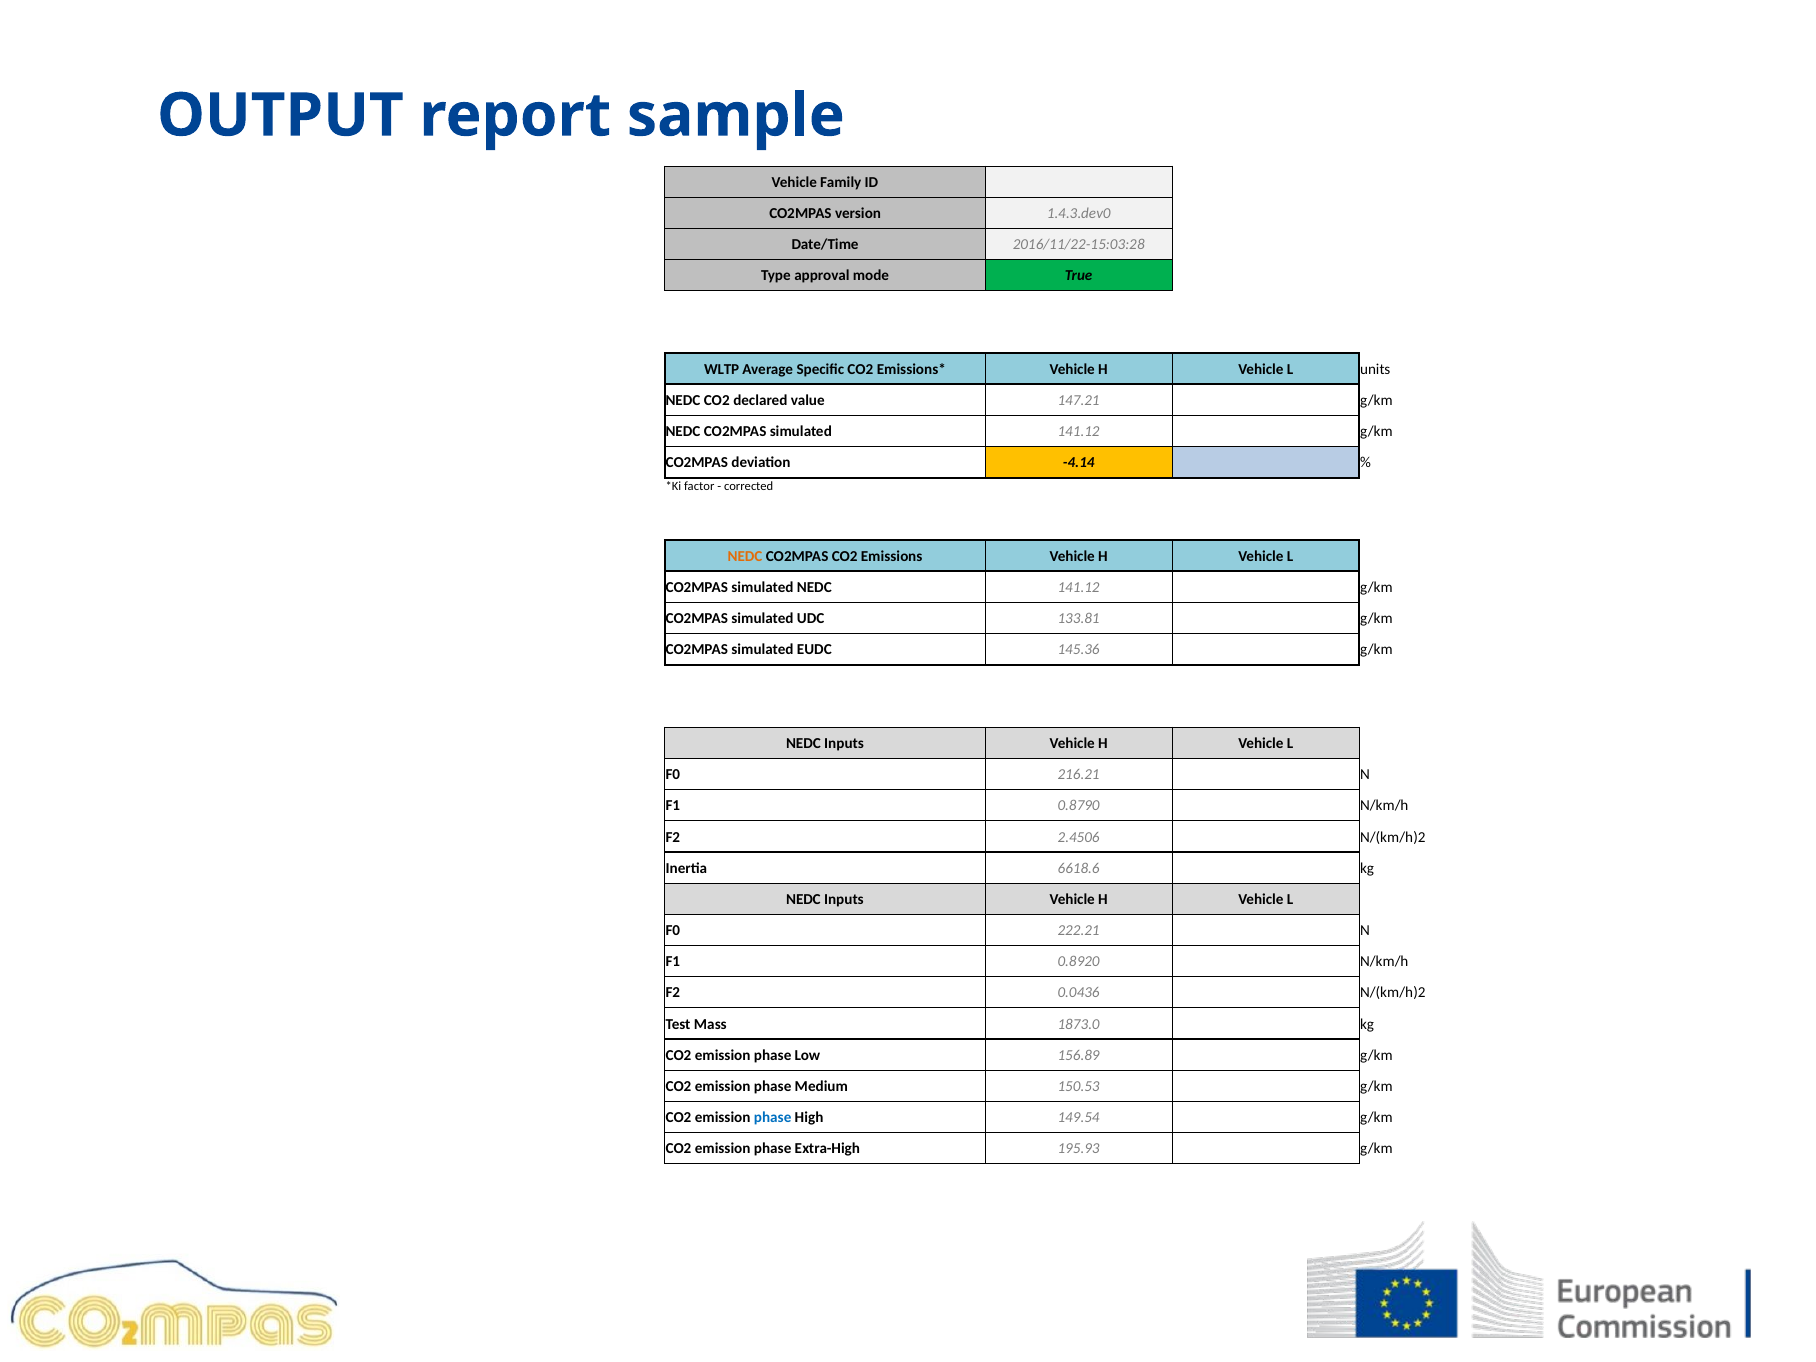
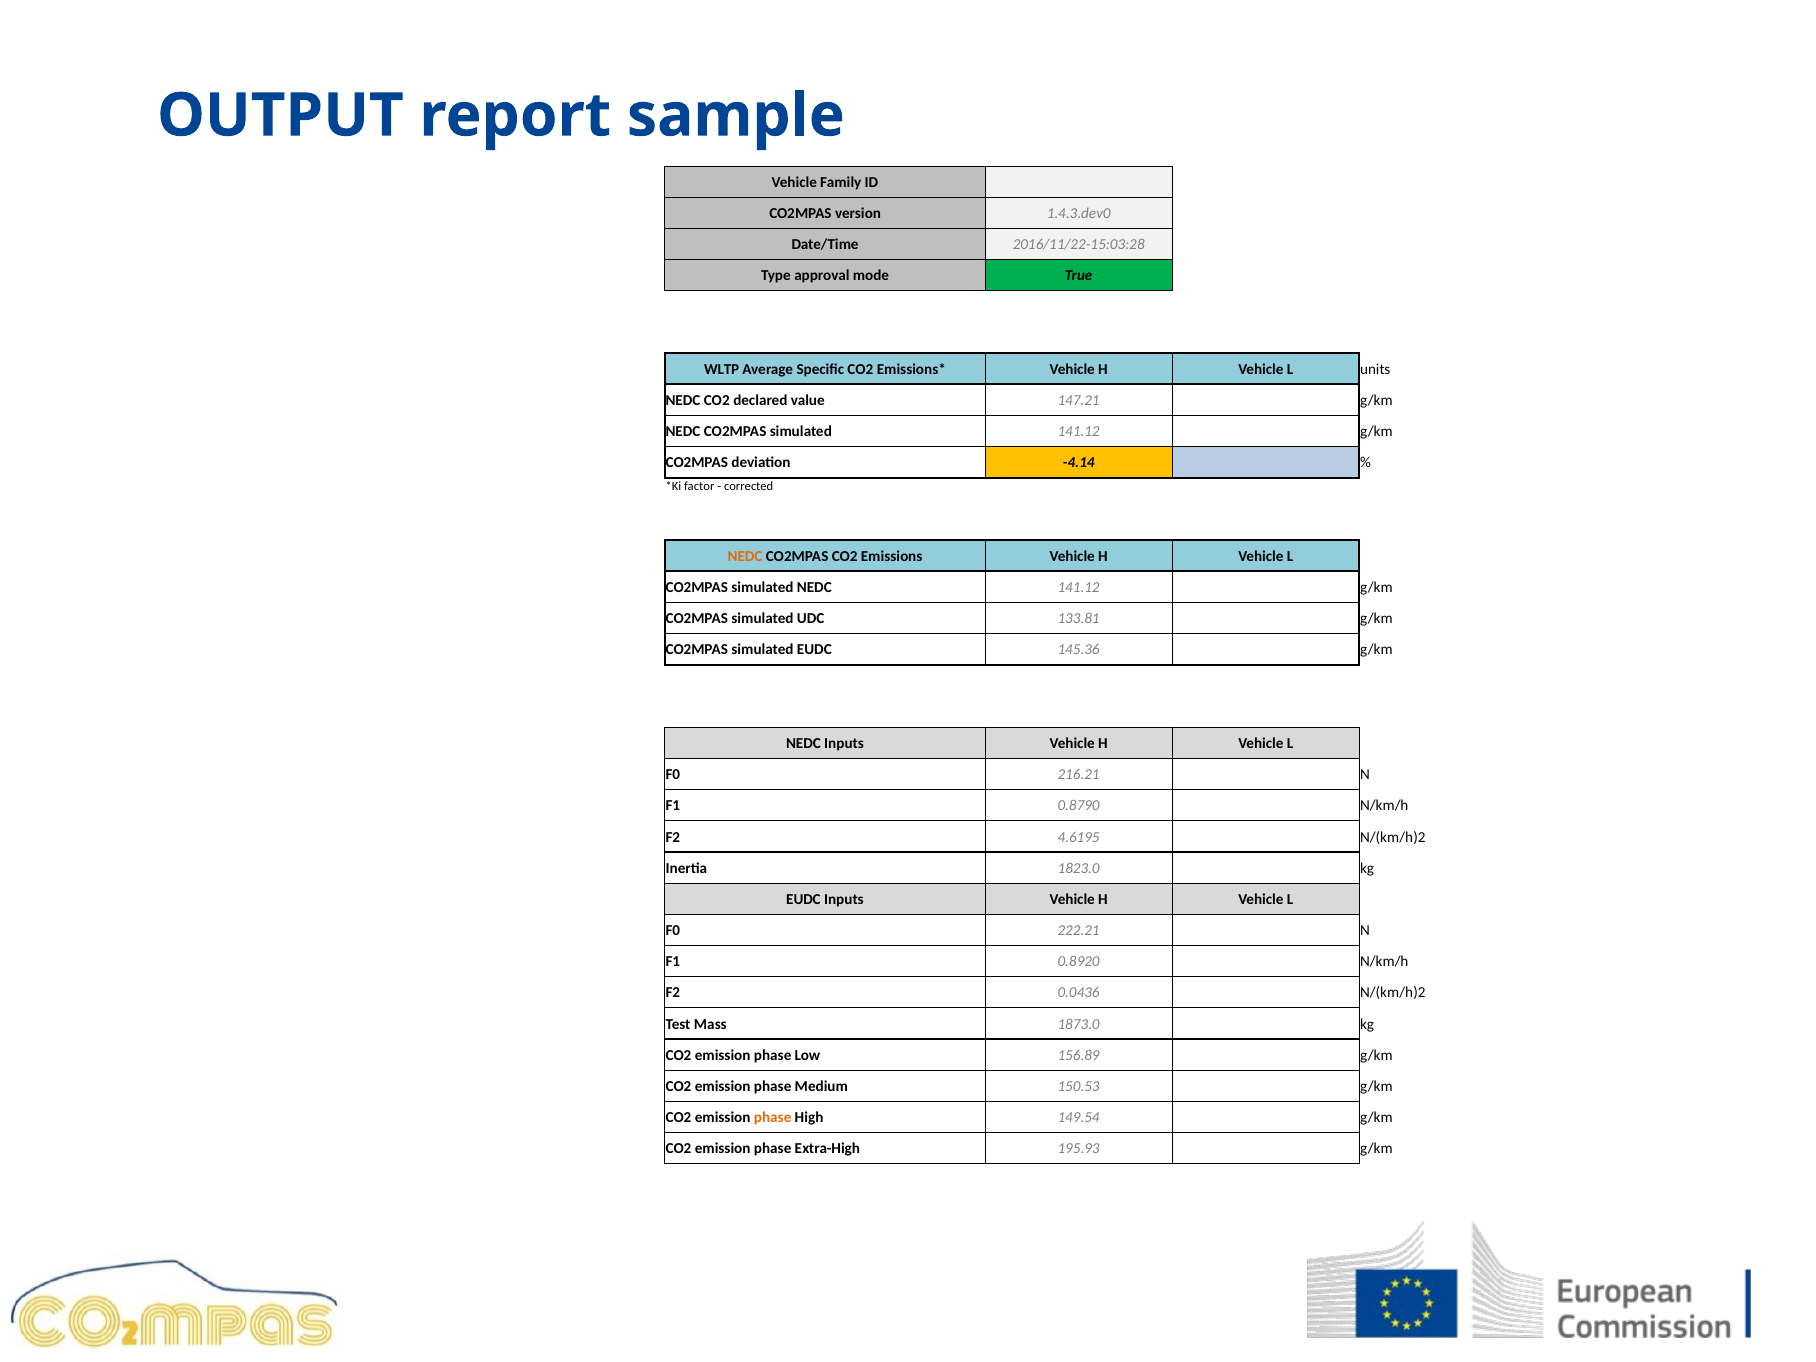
2.4506: 2.4506 -> 4.6195 (1079, 837)
6618.6: 6618.6 -> 1823.0 (1079, 868)
NEDC: NEDC -> EUDC (803, 899)
phase colour: blue -> orange (773, 1118)
